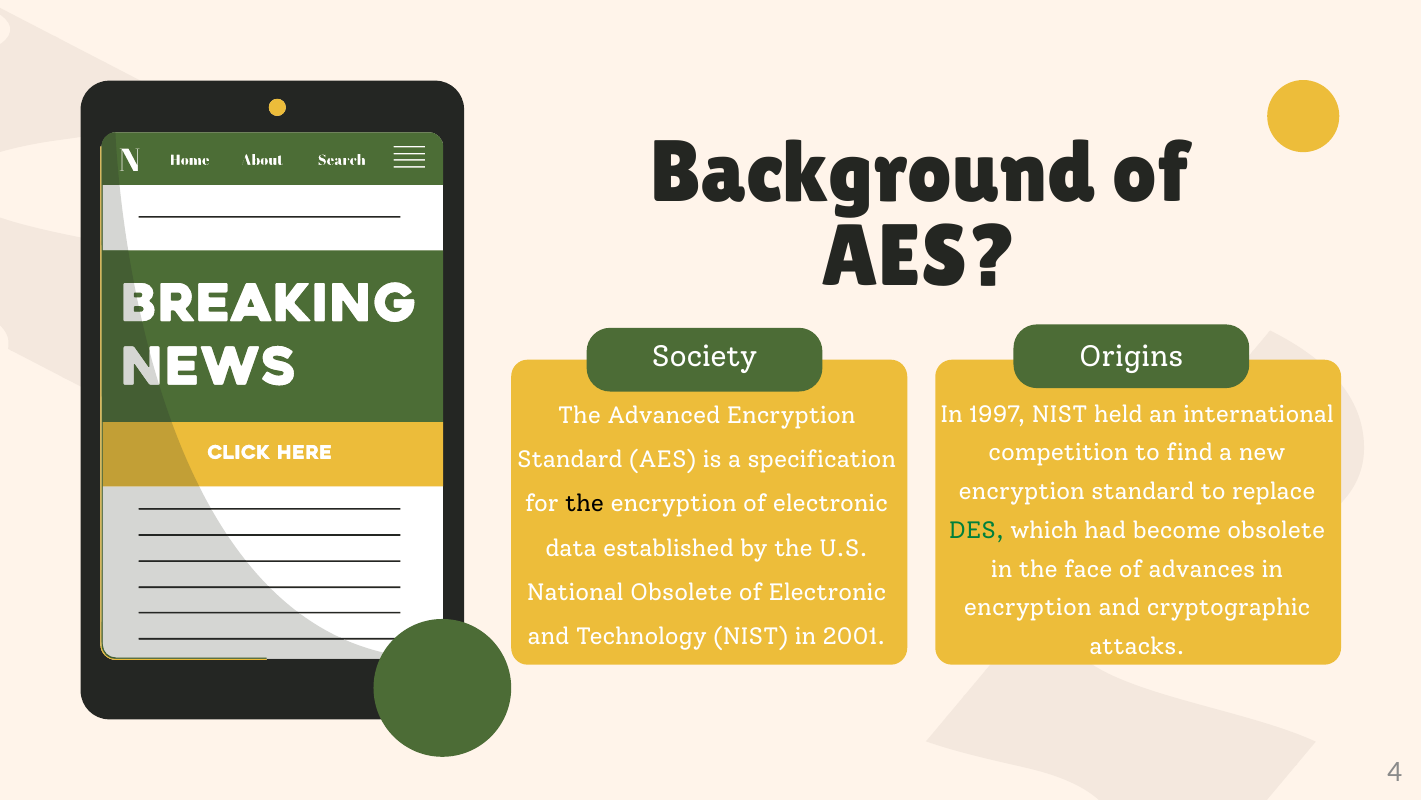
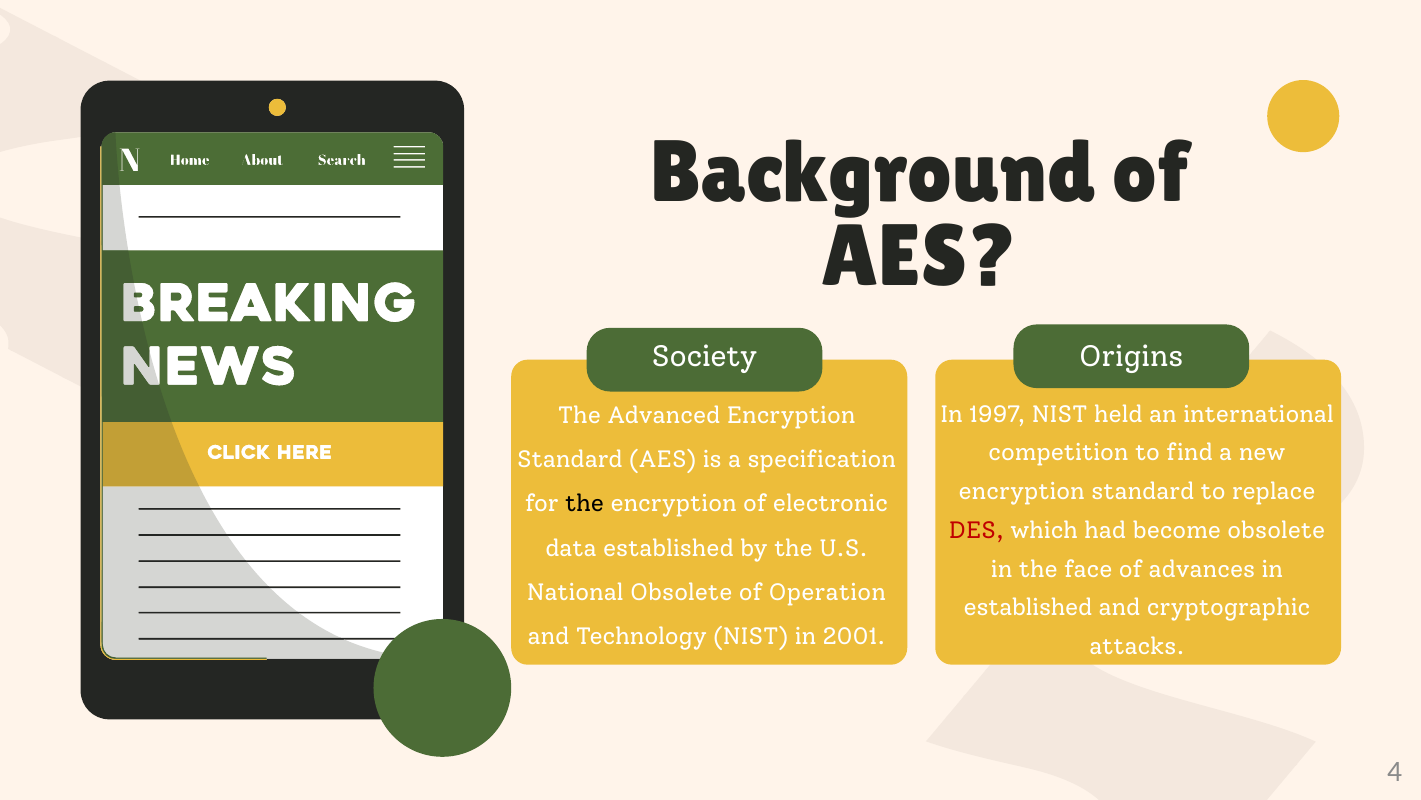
DES colour: green -> red (976, 530)
Electronic: Electronic -> Operation (827, 592)
encryption: encryption -> established (1028, 607)
